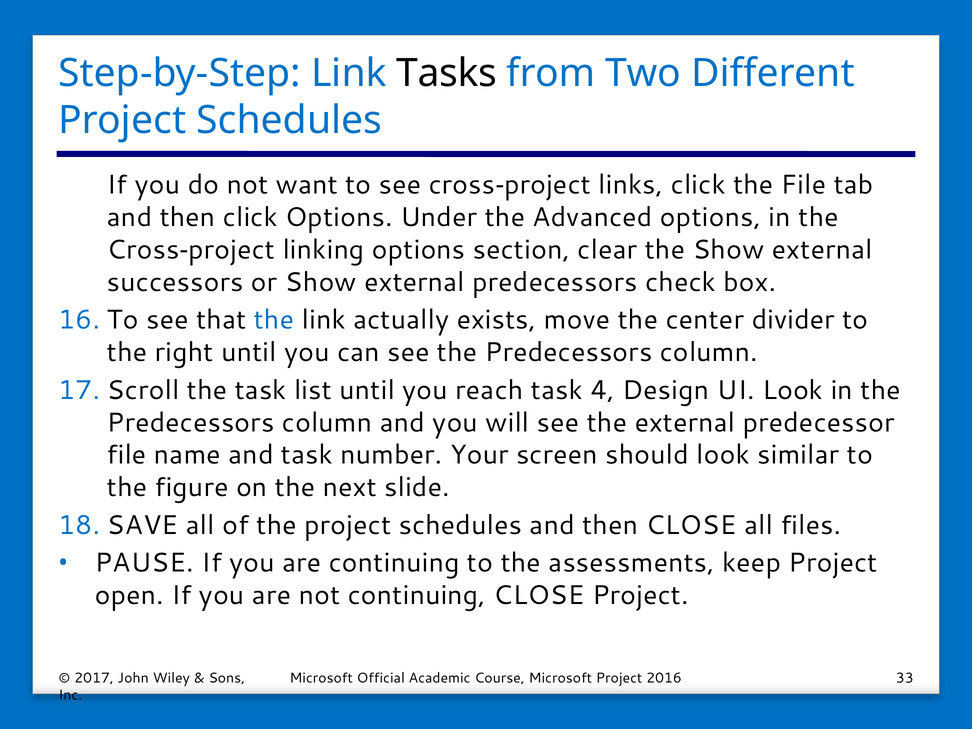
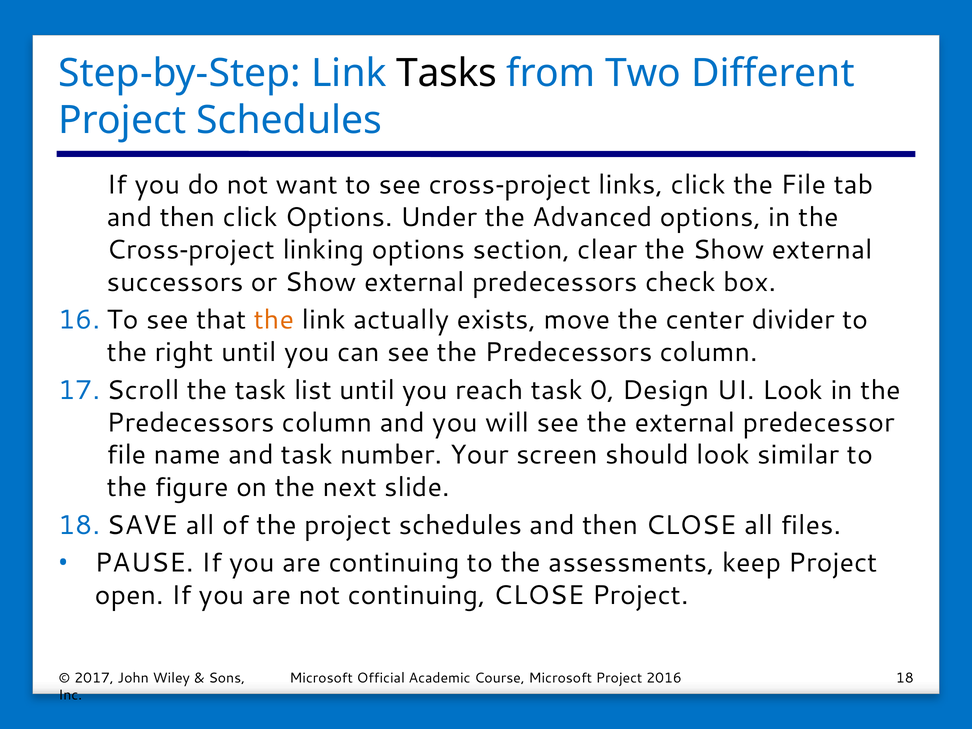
the colour: blue -> orange (274, 320)
4: 4 -> 0 (603, 390)
2016 33: 33 -> 18 (905, 678)
